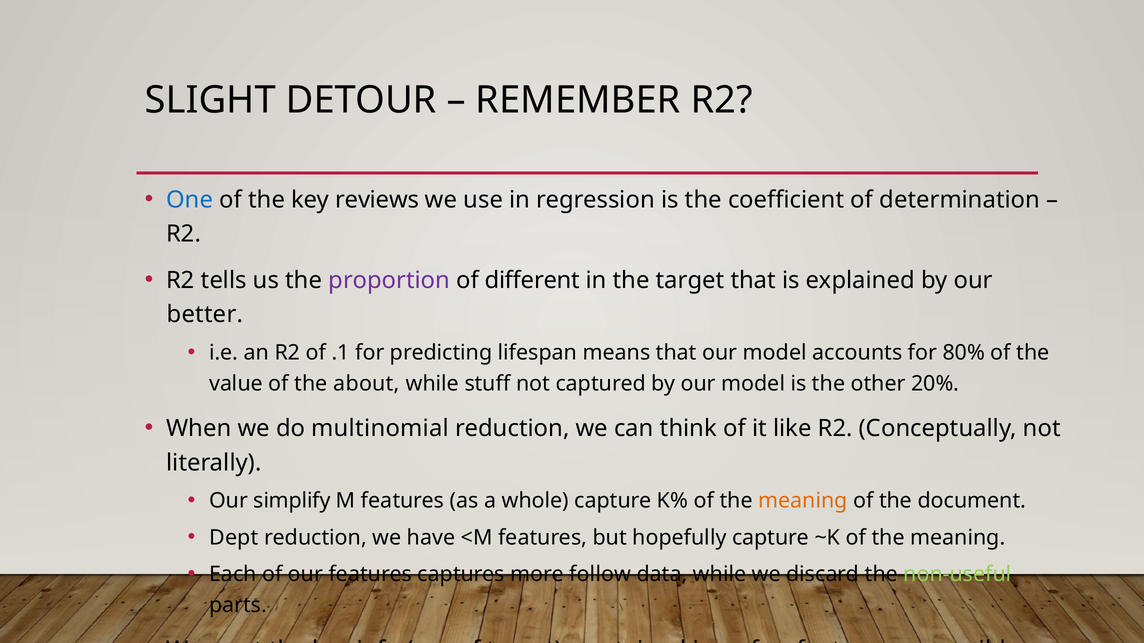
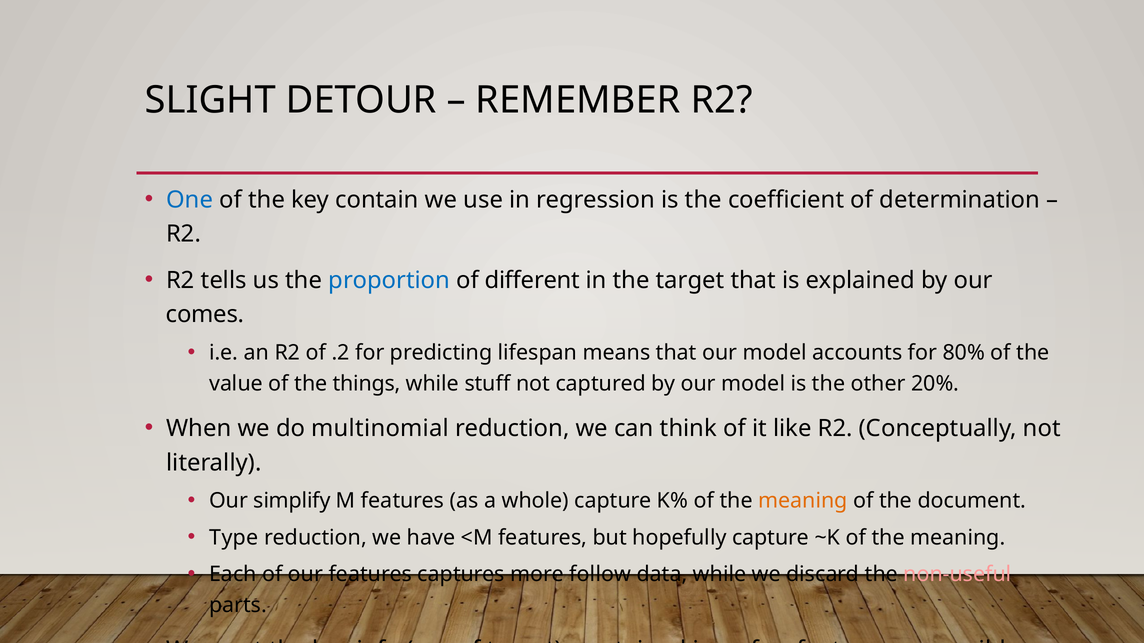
reviews: reviews -> contain (377, 200)
proportion colour: purple -> blue (389, 280)
better: better -> comes (205, 315)
.1: .1 -> .2 (341, 353)
about: about -> things (367, 384)
Dept: Dept -> Type (234, 538)
non-useful colour: light green -> pink (957, 575)
